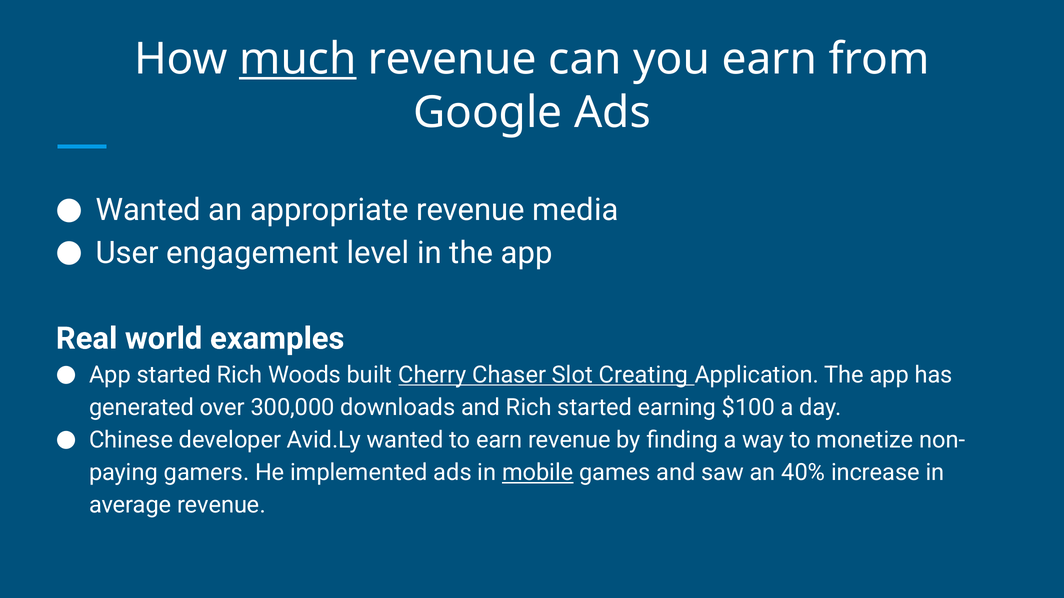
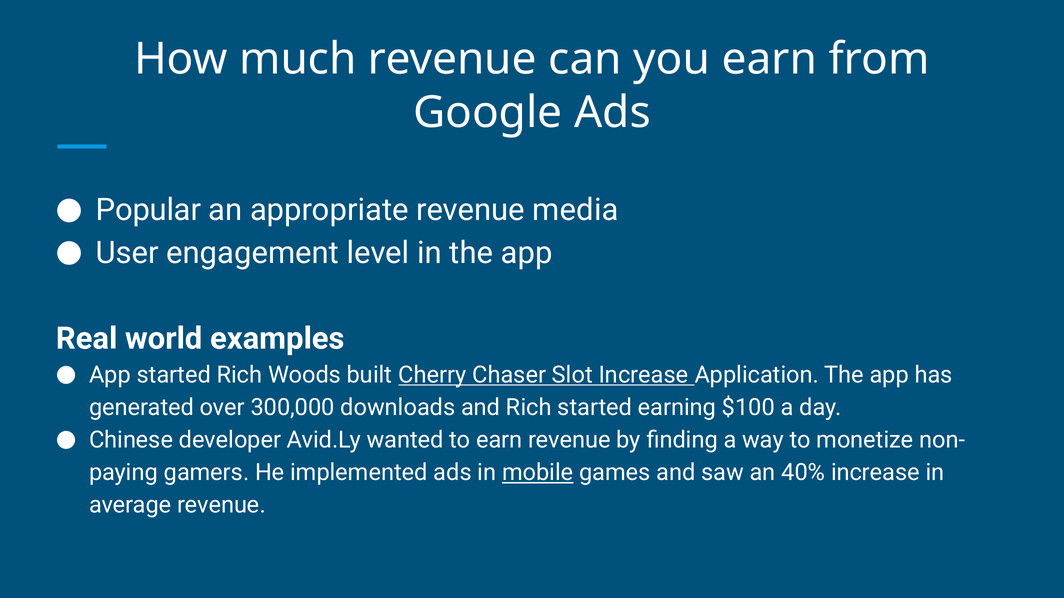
much underline: present -> none (298, 59)
Wanted: Wanted -> Popular (148, 210)
Slot Creating: Creating -> Increase (643, 375)
